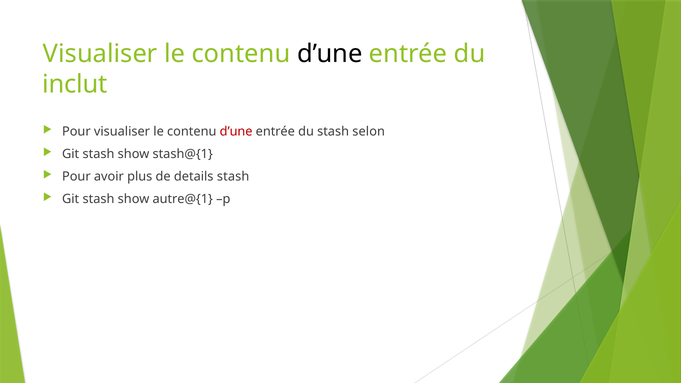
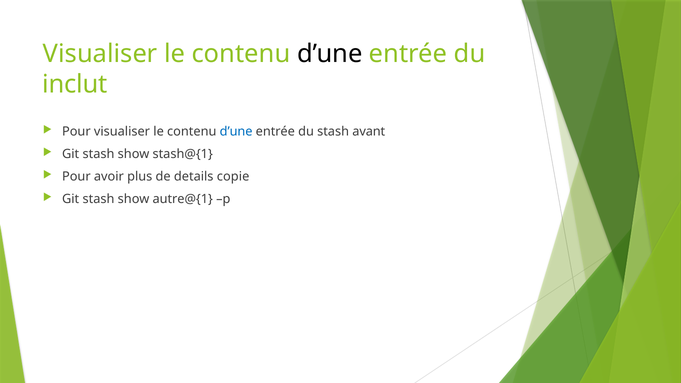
d’une colour: red -> blue (236, 132)
selon: selon -> avant (369, 132)
details stash: stash -> copie (233, 177)
